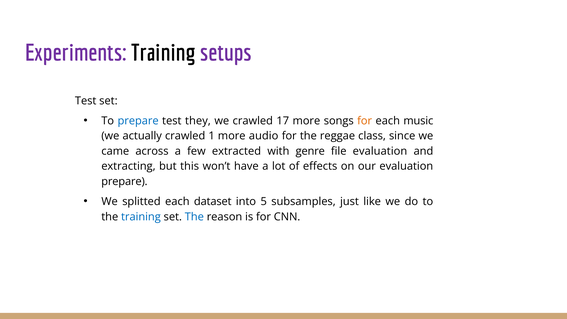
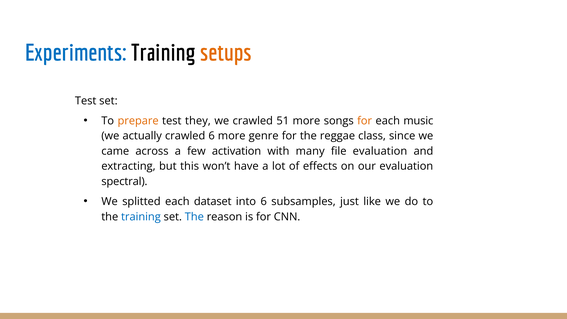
Experiments colour: purple -> blue (76, 53)
setups colour: purple -> orange (226, 53)
prepare colour: blue -> orange (138, 121)
17: 17 -> 51 (283, 121)
crawled 1: 1 -> 6 (212, 136)
audio: audio -> genre (264, 136)
extracted: extracted -> activation (237, 151)
genre: genre -> many (310, 151)
prepare: prepare -> spectral (124, 182)
into 5: 5 -> 6 (264, 201)
